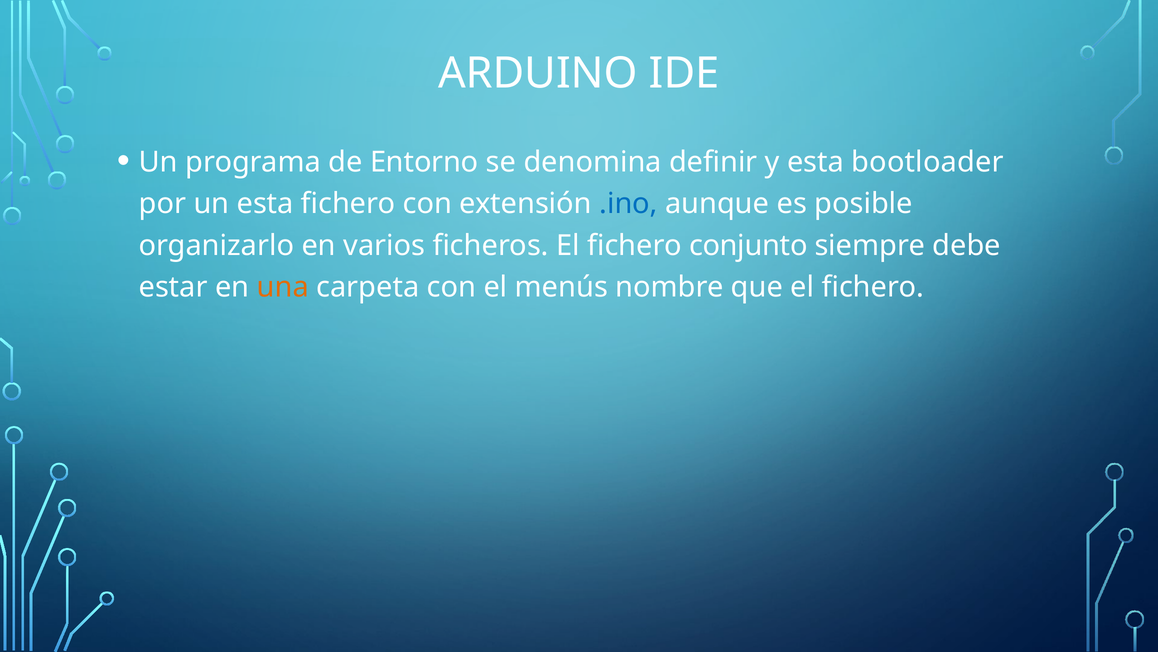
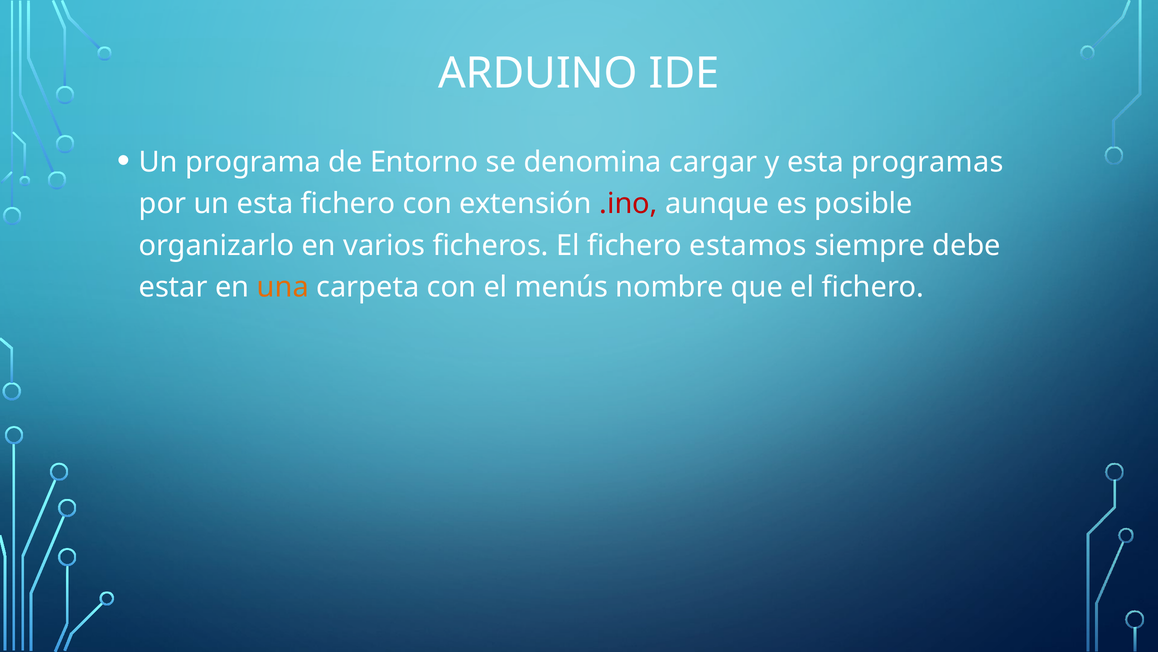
definir: definir -> cargar (713, 162)
bootloader: bootloader -> programas (927, 162)
.ino colour: blue -> red (629, 204)
conjunto: conjunto -> estamos (748, 245)
